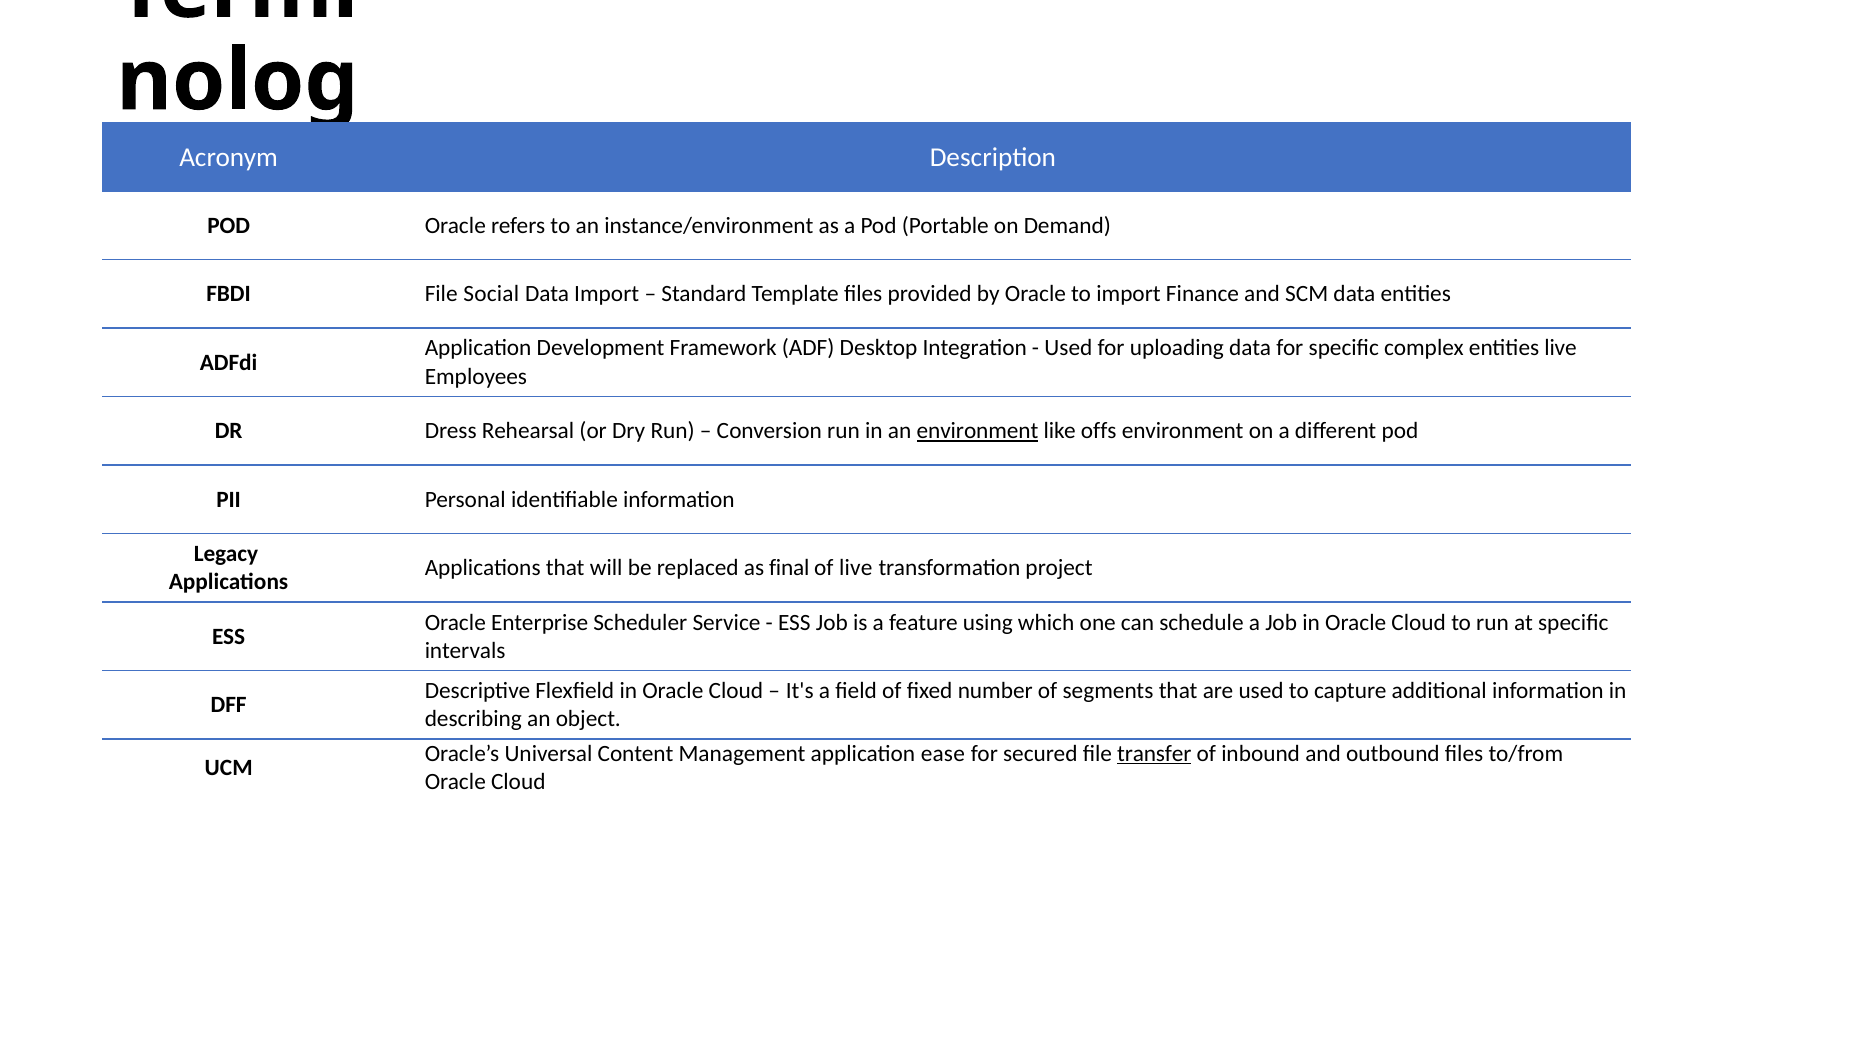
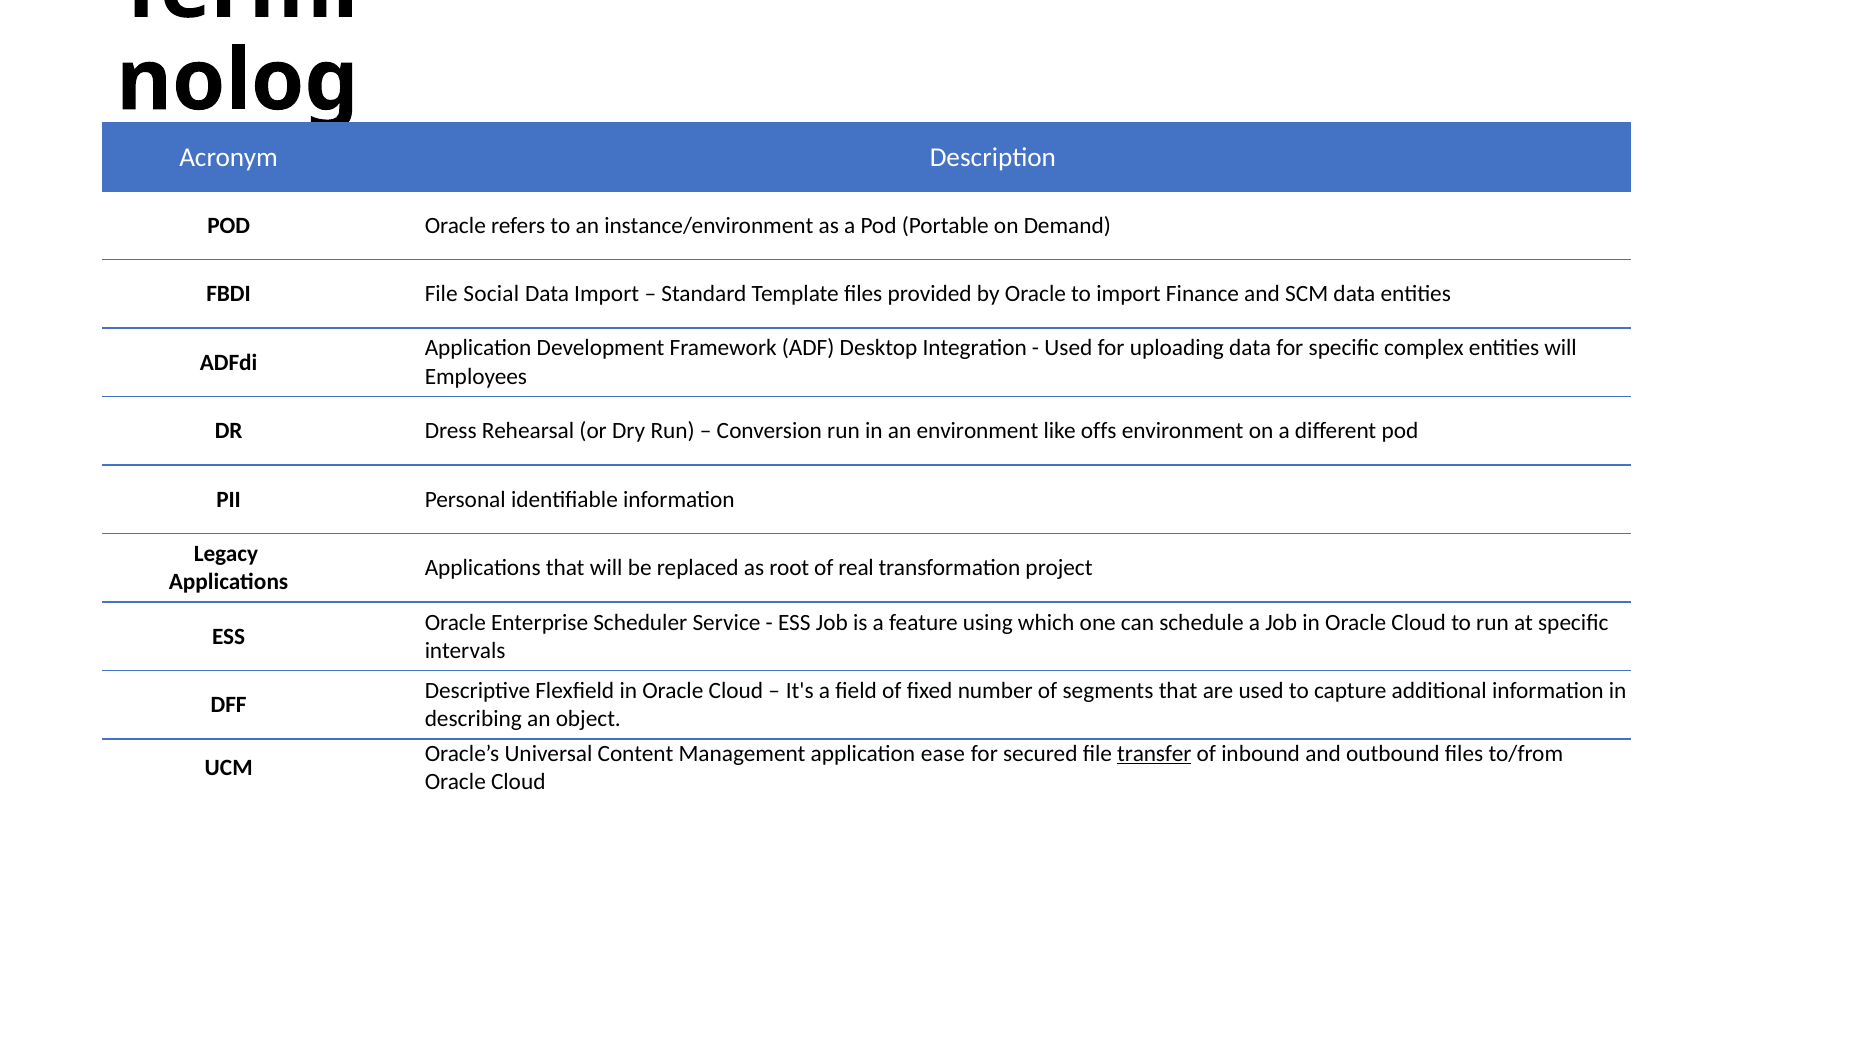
entities live: live -> will (1560, 348)
environment underline: present -> none (977, 431)
final: final -> root (789, 568)
of live: live -> real (856, 568)
